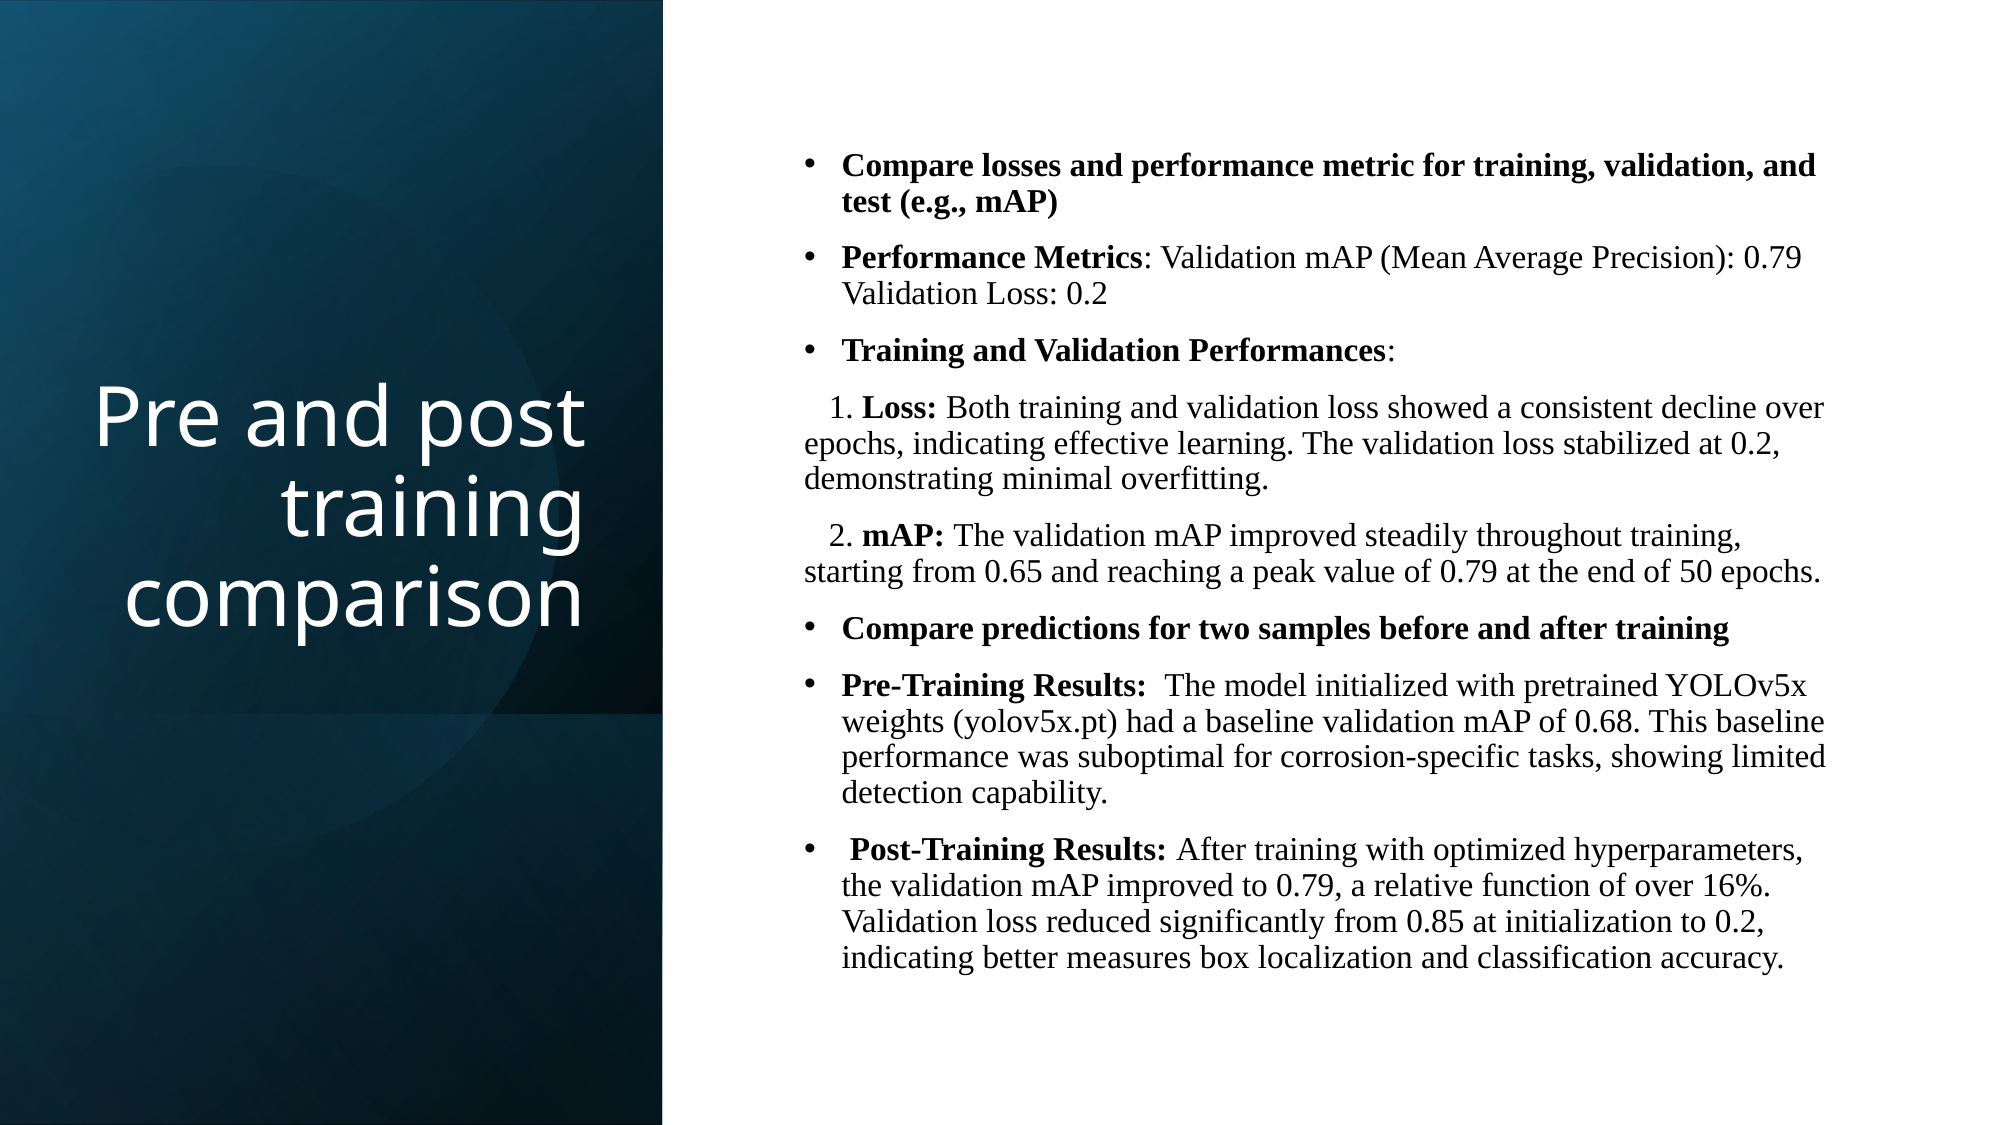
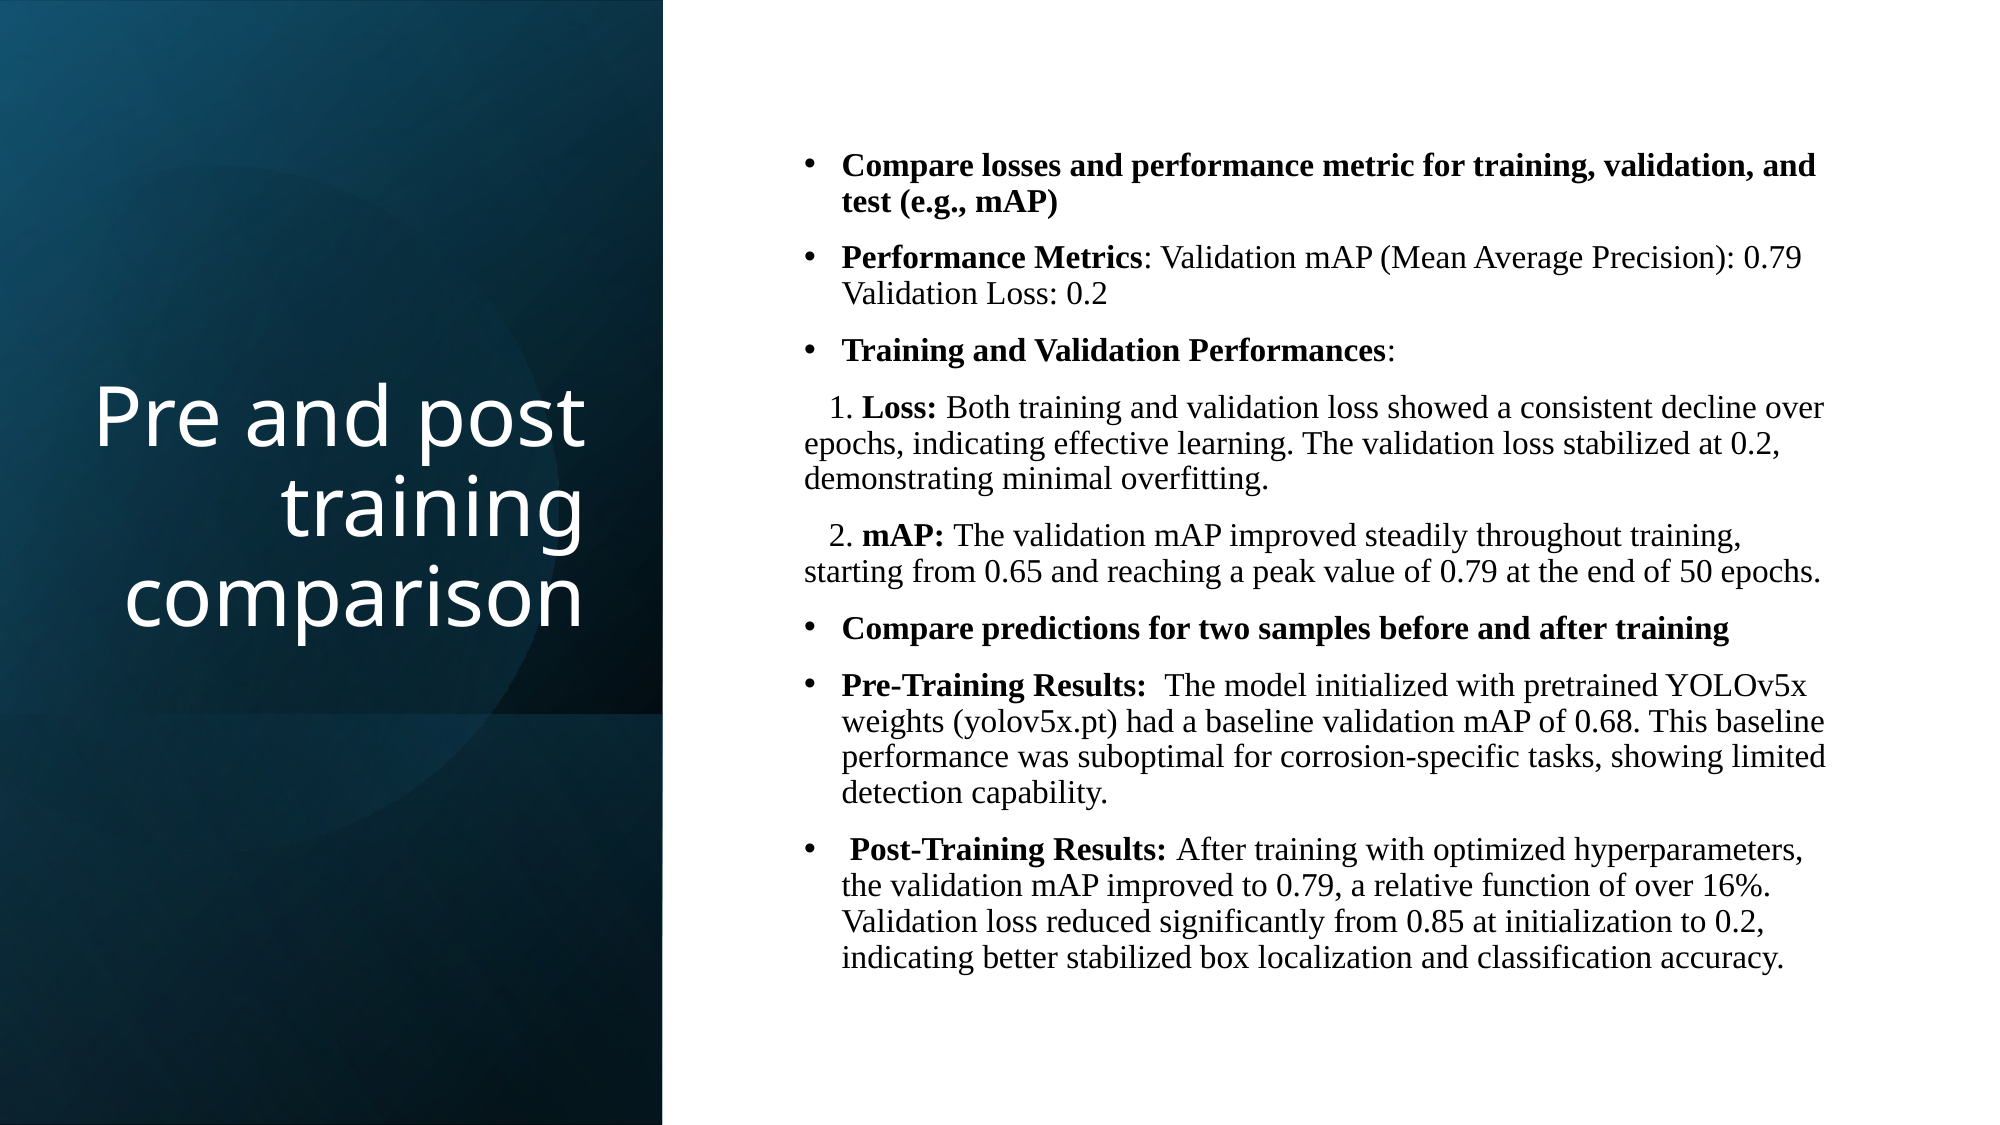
better measures: measures -> stabilized (1129, 957)
